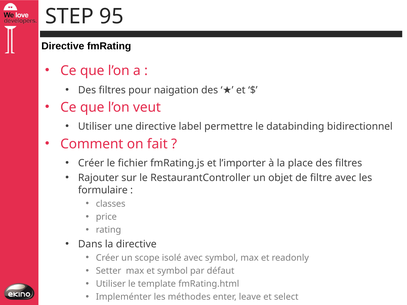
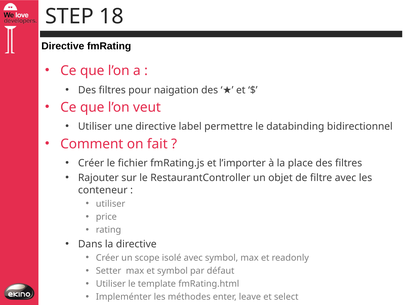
95: 95 -> 18 (112, 16)
formulaire: formulaire -> conteneur (103, 190)
classes: classes -> utiliser (111, 204)
